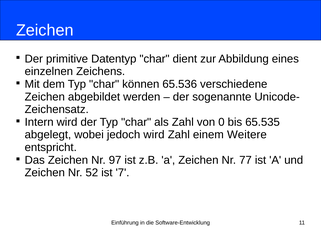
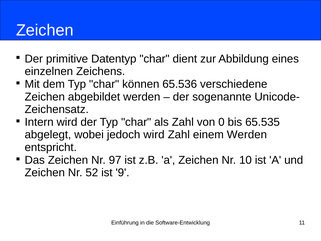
einem Weitere: Weitere -> Werden (247, 135)
77: 77 -> 10 (245, 160)
7: 7 -> 9 (123, 173)
